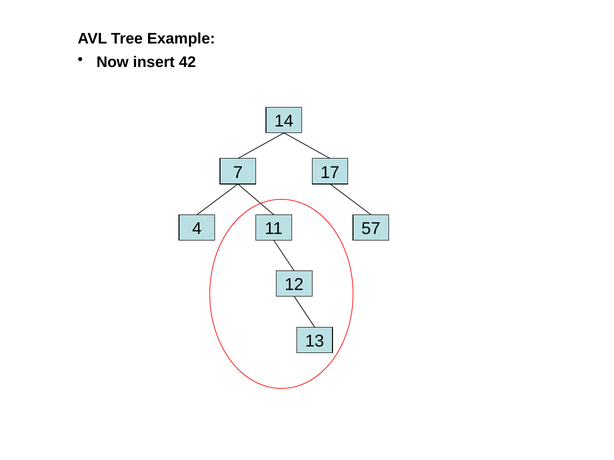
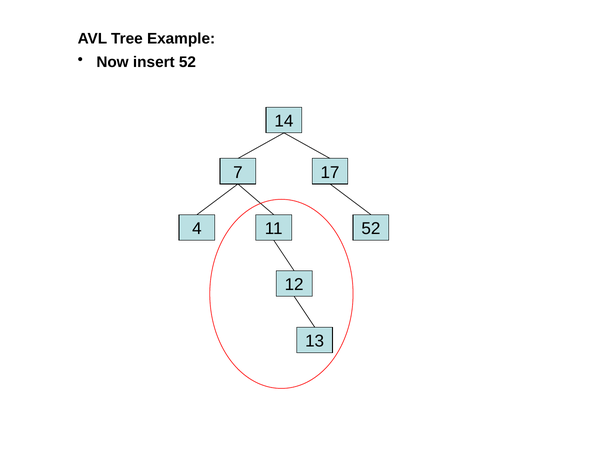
insert 42: 42 -> 52 (187, 62)
4 57: 57 -> 52 (371, 229)
